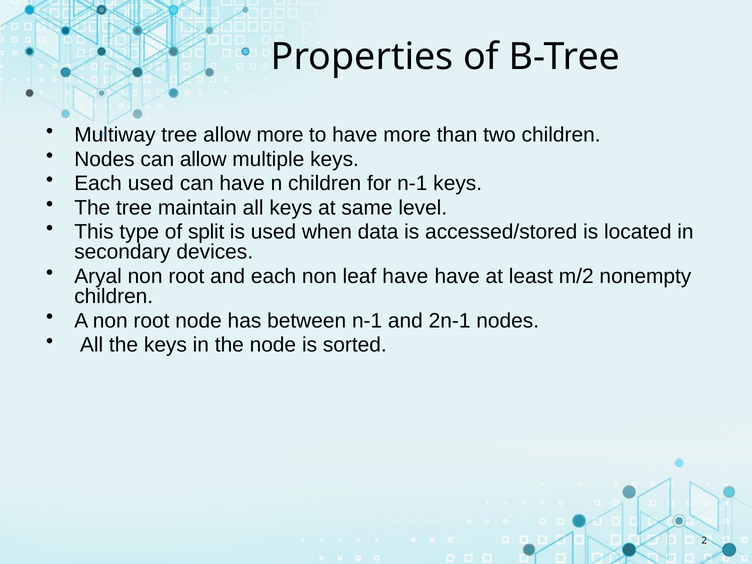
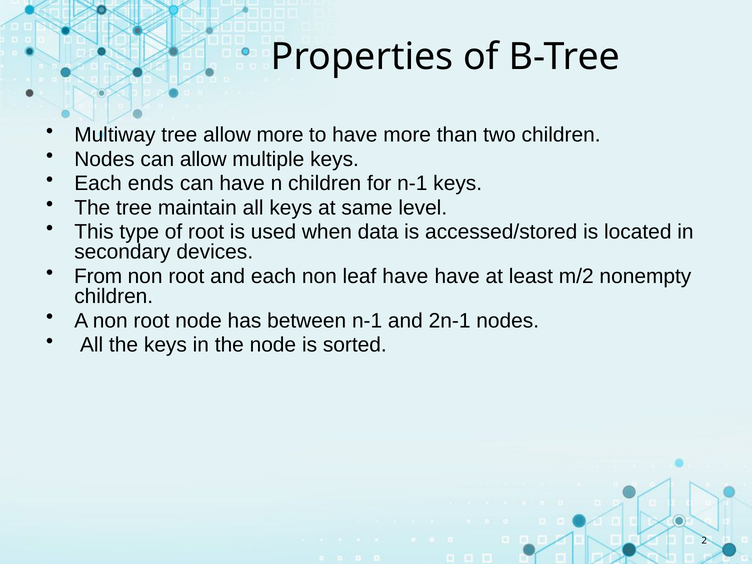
Each used: used -> ends (151, 183)
of split: split -> root (206, 232)
Aryal: Aryal -> From (98, 276)
